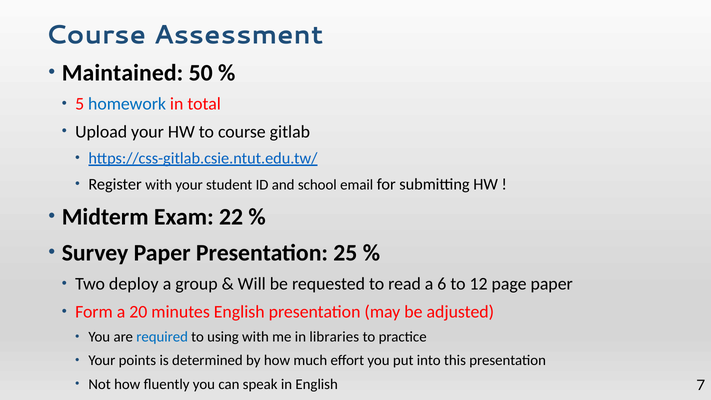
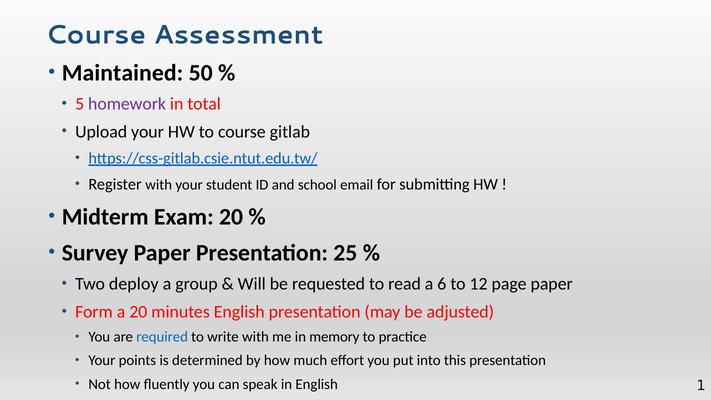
homework colour: blue -> purple (127, 104)
Exam 22: 22 -> 20 (231, 217)
using: using -> write (223, 337)
libraries: libraries -> memory (334, 337)
7: 7 -> 1 (701, 385)
